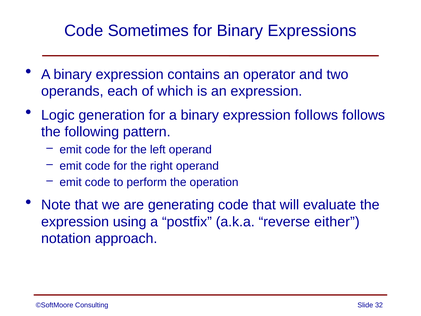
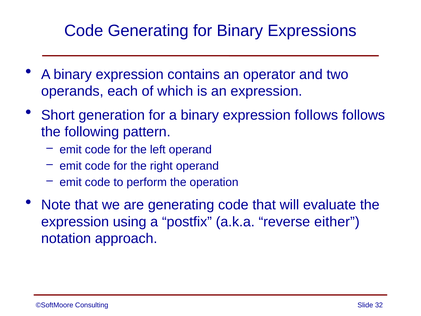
Code Sometimes: Sometimes -> Generating (148, 31)
Logic: Logic -> Short (58, 115)
